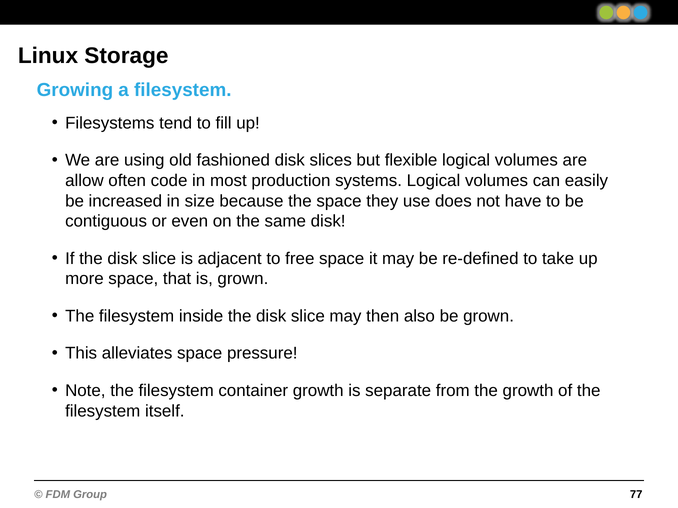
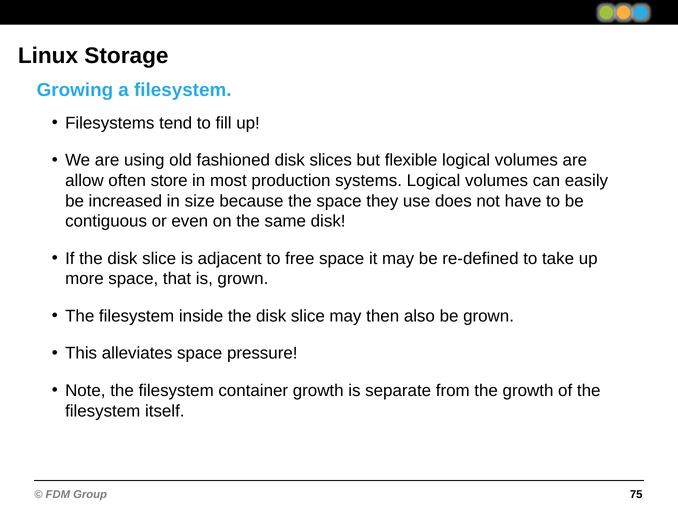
code: code -> store (169, 181)
77: 77 -> 75 (636, 495)
